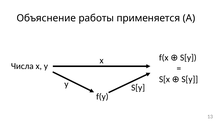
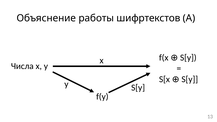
применяется: применяется -> шифртекстов (148, 18)
